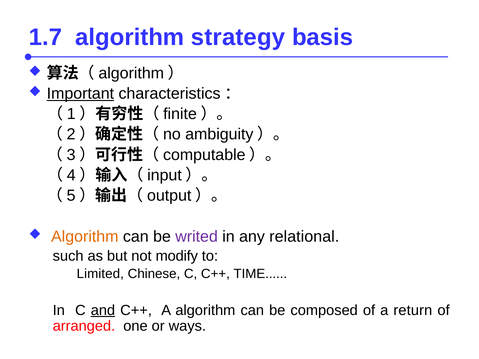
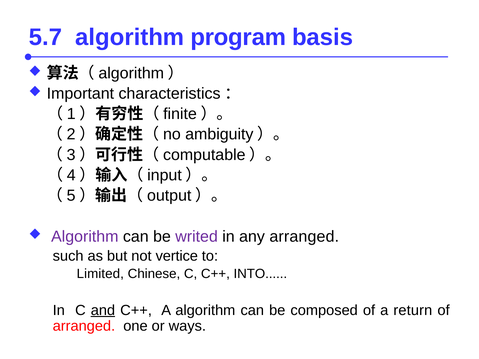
1.7: 1.7 -> 5.7 (45, 37)
strategy: strategy -> program (238, 37)
Important underline: present -> none (80, 94)
Algorithm colour: orange -> purple (85, 237)
any relational: relational -> arranged (304, 237)
modify: modify -> vertice (177, 256)
TIME: TIME -> INTO (260, 274)
